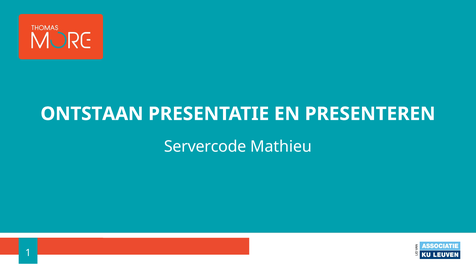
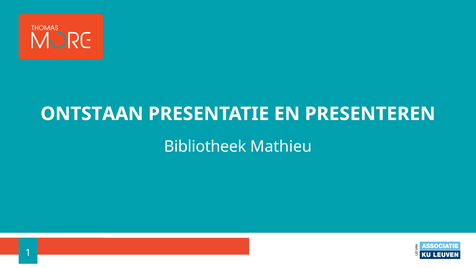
Servercode: Servercode -> Bibliotheek (205, 147)
